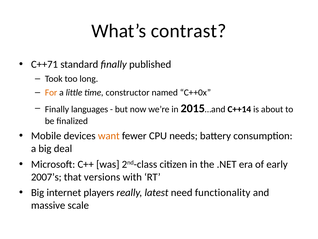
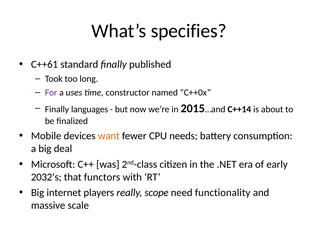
contrast: contrast -> specifies (189, 31)
C++71: C++71 -> C++61 (44, 64)
For colour: orange -> purple (51, 92)
little: little -> uses (74, 92)
2007’s: 2007’s -> 2032’s (46, 177)
versions: versions -> functors (102, 177)
latest: latest -> scope (157, 192)
